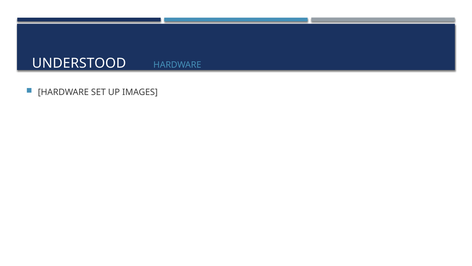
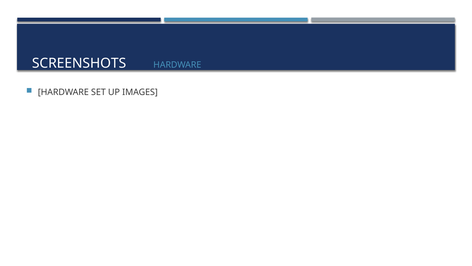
UNDERSTOOD: UNDERSTOOD -> SCREENSHOTS (79, 63)
